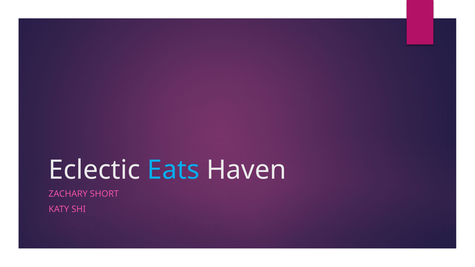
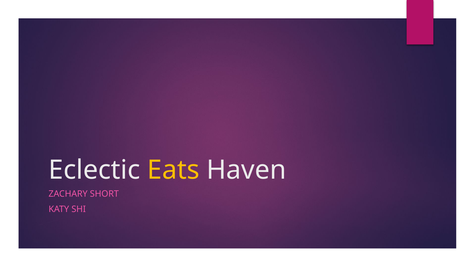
Eats colour: light blue -> yellow (173, 170)
